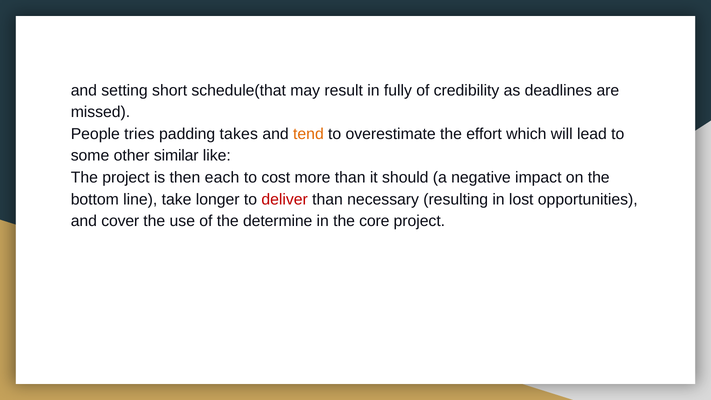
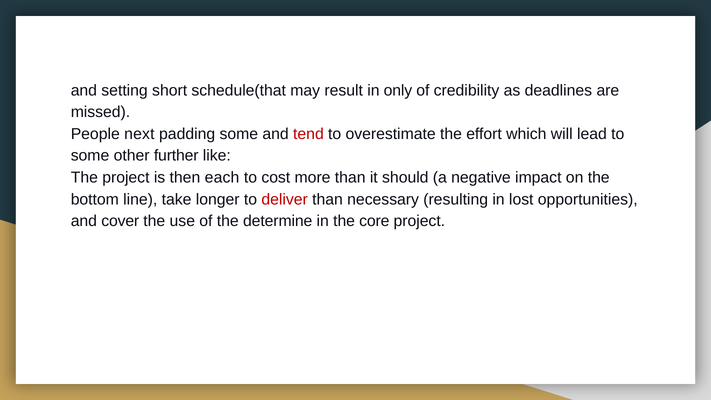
fully: fully -> only (398, 90)
tries: tries -> next (139, 134)
padding takes: takes -> some (239, 134)
tend colour: orange -> red (308, 134)
similar: similar -> further (176, 156)
